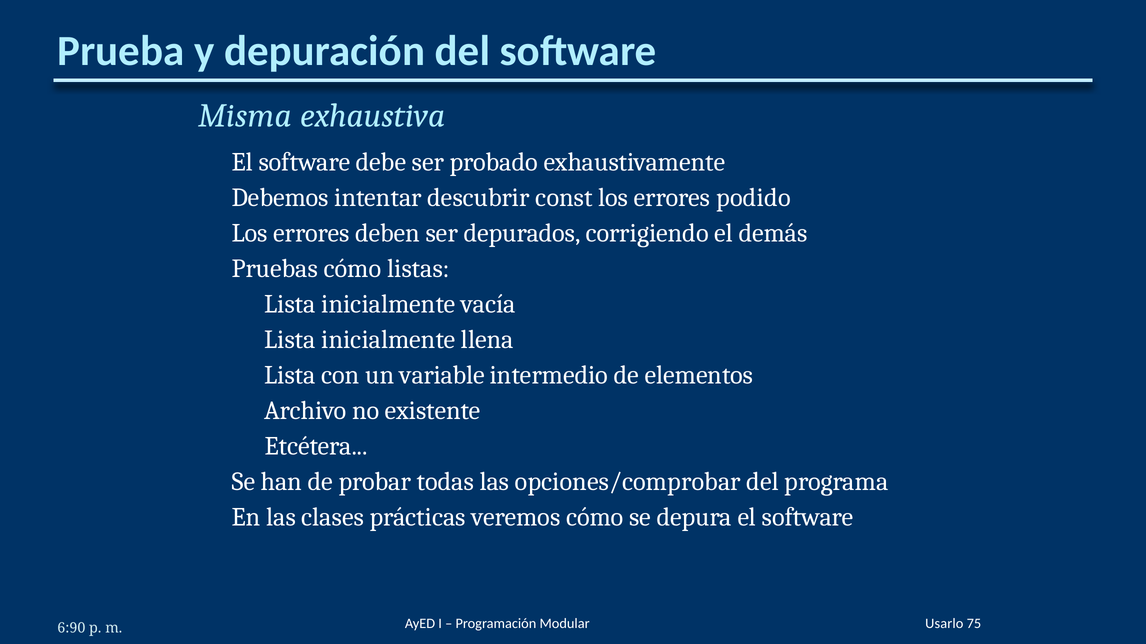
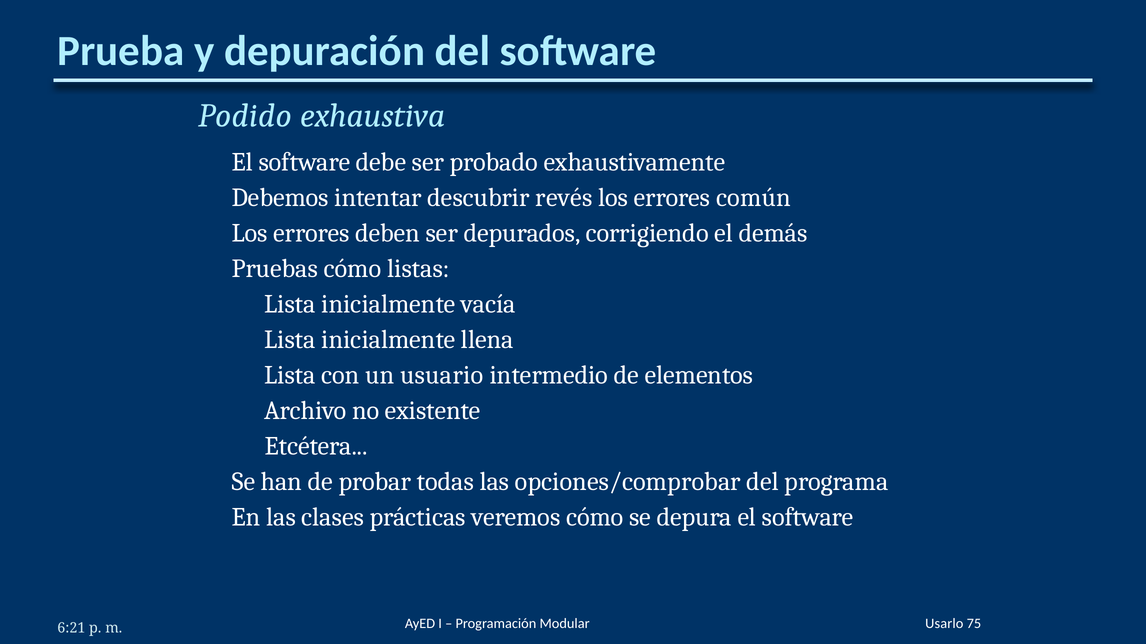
Misma: Misma -> Podido (245, 116)
const: const -> revés (564, 198)
podido: podido -> común (754, 198)
variable: variable -> usuario (442, 375)
6:90: 6:90 -> 6:21 (71, 629)
